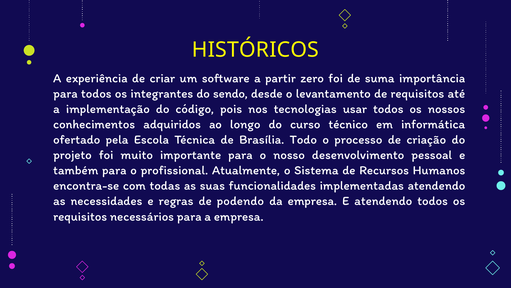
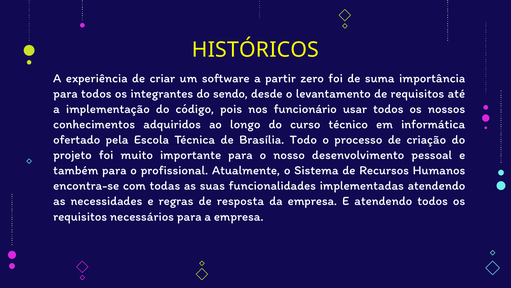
tecnologias: tecnologias -> funcionário (305, 109)
podendo: podendo -> resposta (240, 201)
